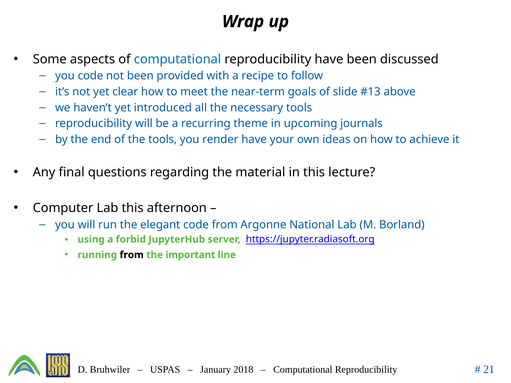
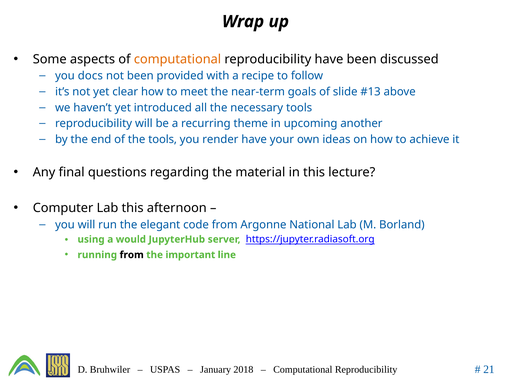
computational colour: blue -> orange (177, 59)
you code: code -> docs (90, 76)
journals: journals -> another (361, 124)
forbid: forbid -> would (131, 240)
